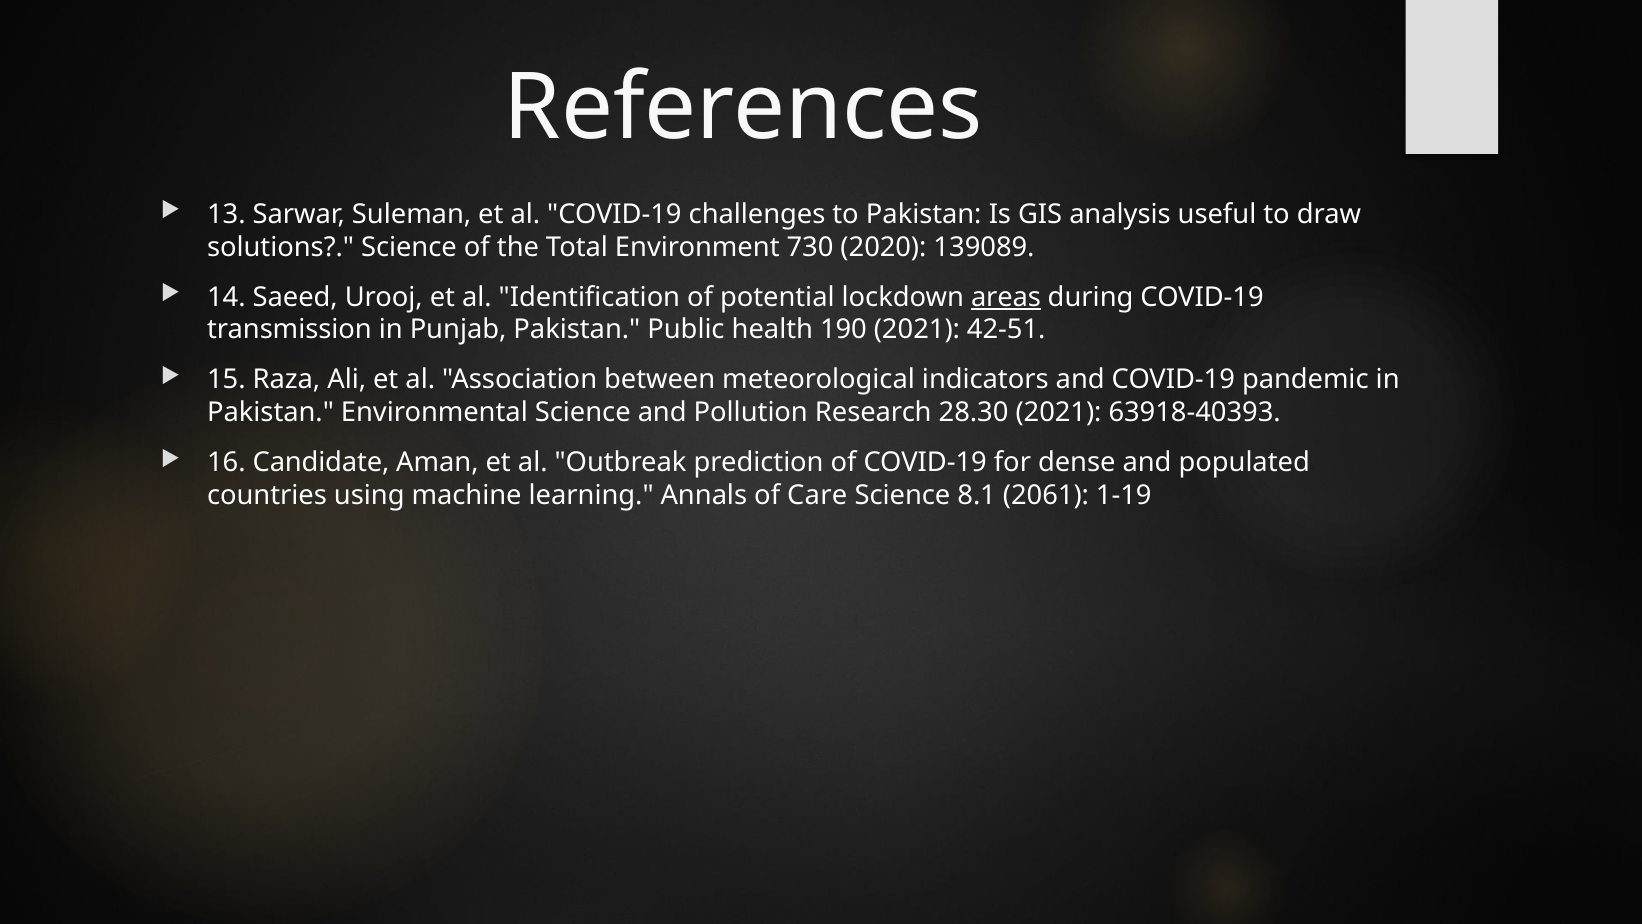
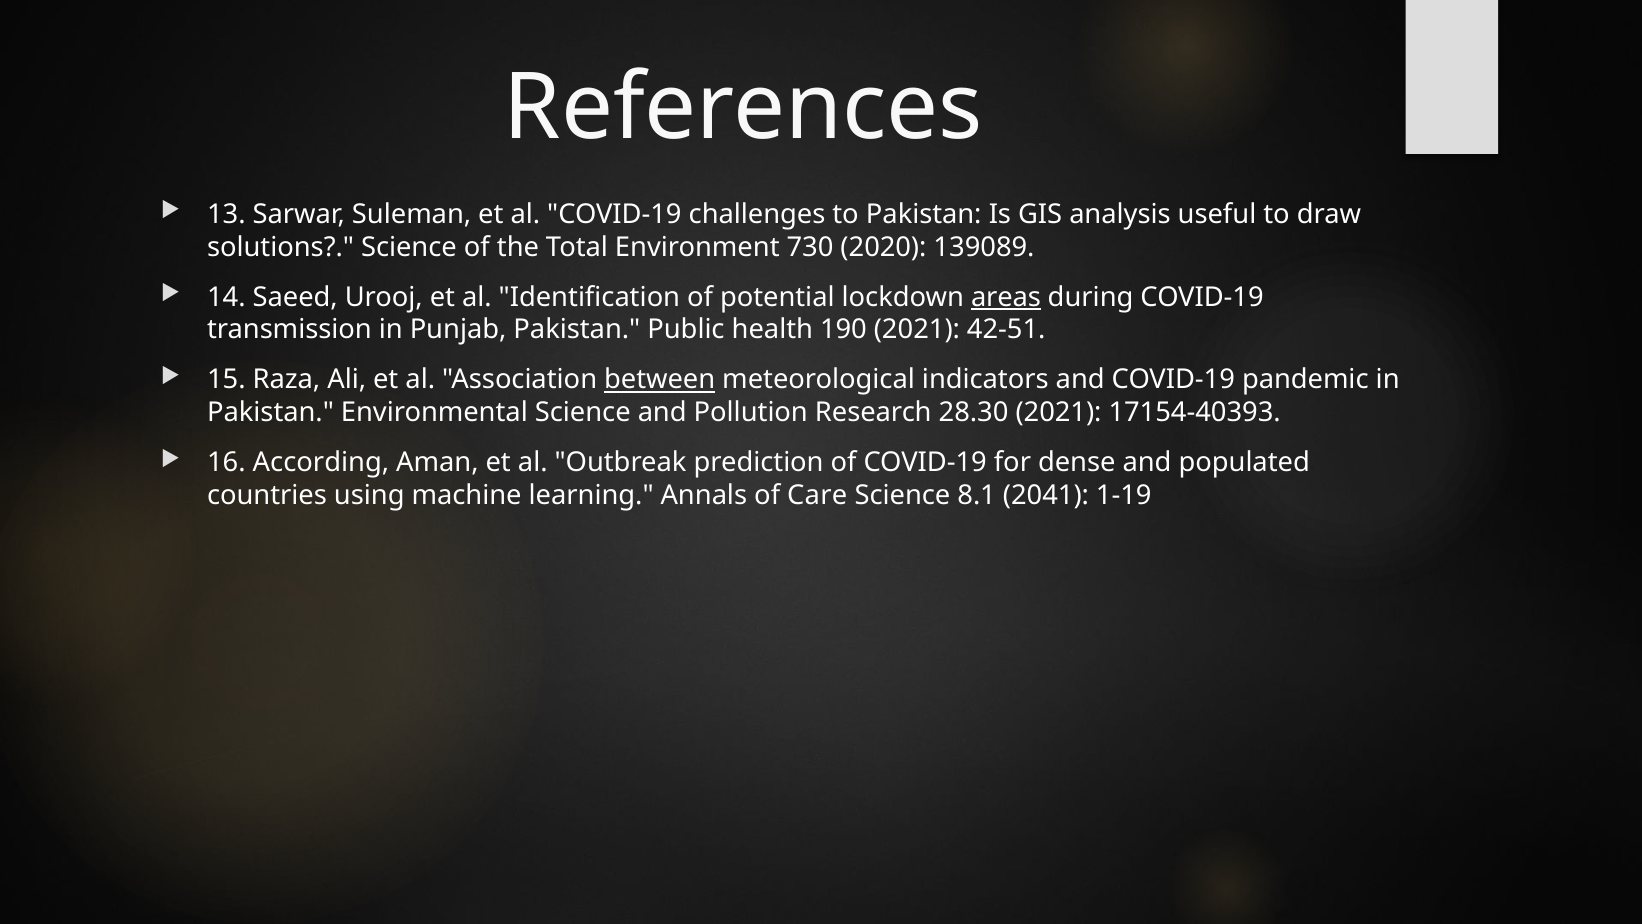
between underline: none -> present (660, 380)
63918-40393: 63918-40393 -> 17154-40393 (1195, 413)
Candidate: Candidate -> According (321, 463)
2061: 2061 -> 2041 (1046, 495)
